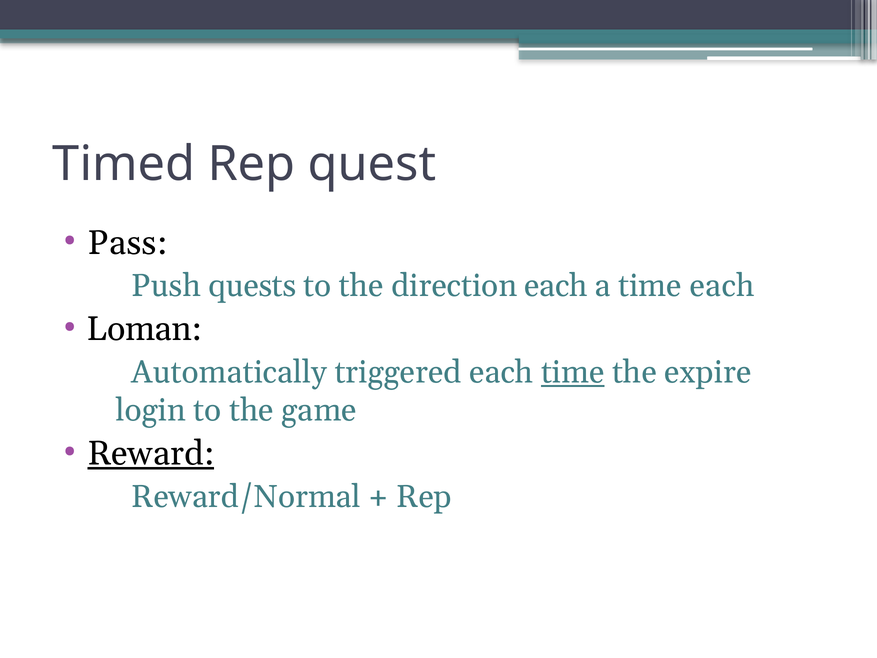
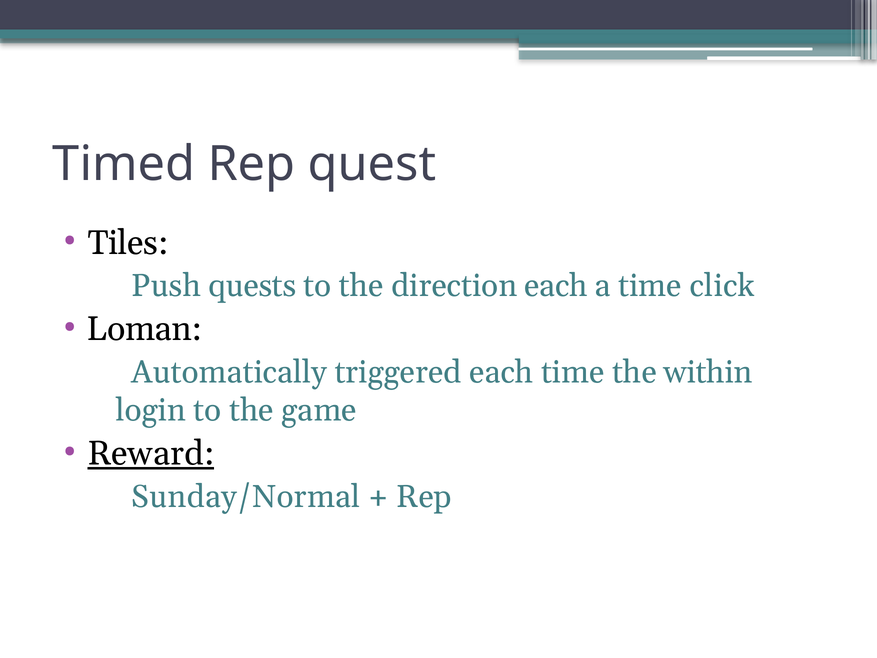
Pass: Pass -> Tiles (128, 243)
time each: each -> click (722, 286)
time underline: present -> none (573, 372)
expire: expire -> within (708, 372)
Reward/Normal: Reward/Normal -> Sunday/Normal (246, 496)
